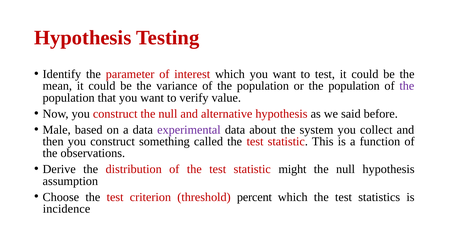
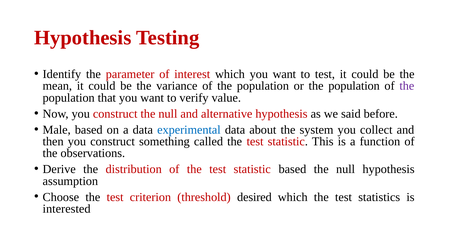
experimental colour: purple -> blue (189, 130)
statistic might: might -> based (292, 170)
percent: percent -> desired (254, 197)
incidence: incidence -> interested (67, 209)
